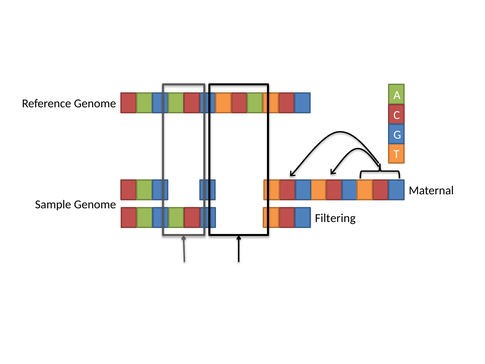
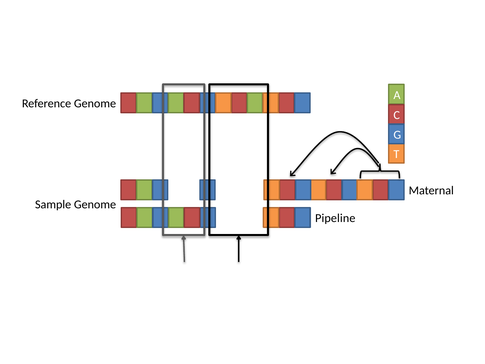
Filtering: Filtering -> Pipeline (335, 218)
